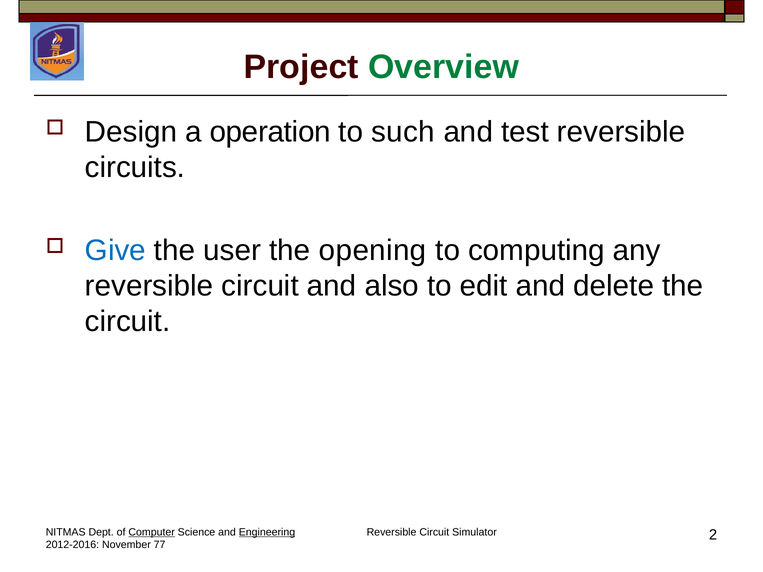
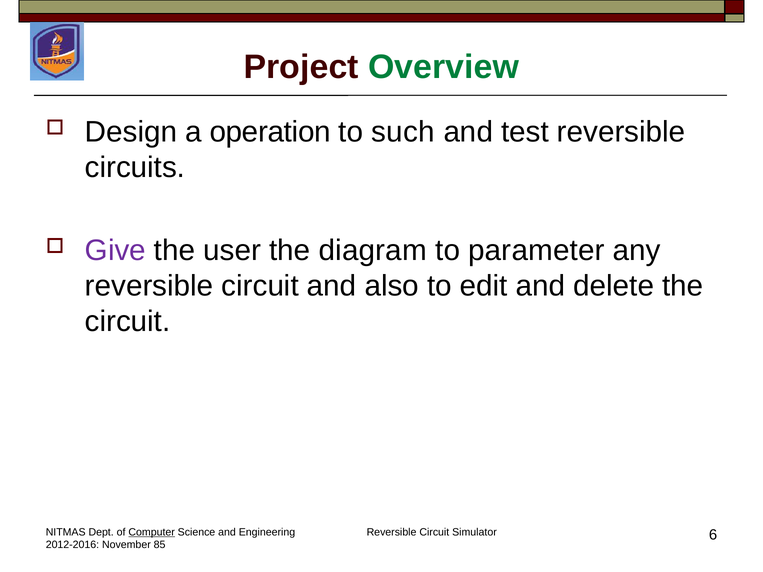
Give colour: blue -> purple (115, 251)
opening: opening -> diagram (373, 251)
computing: computing -> parameter (536, 251)
Engineering underline: present -> none (267, 532)
2: 2 -> 6 (713, 535)
77: 77 -> 85 (160, 545)
